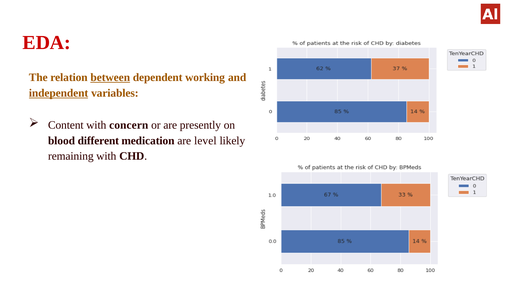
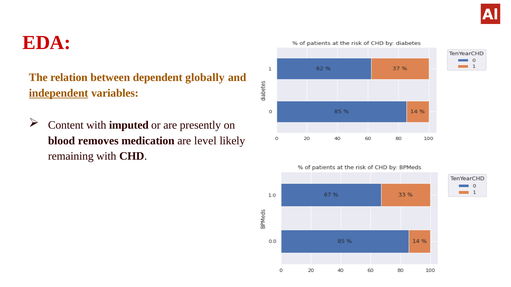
between underline: present -> none (110, 78)
working: working -> globally (205, 78)
concern: concern -> imputed (129, 125)
different: different -> removes (98, 141)
